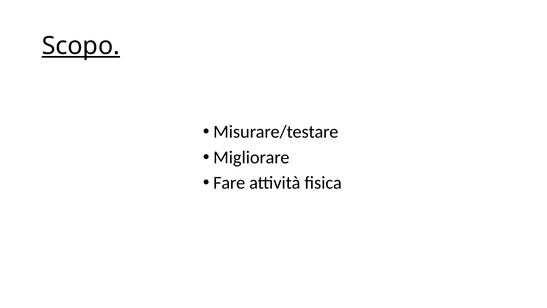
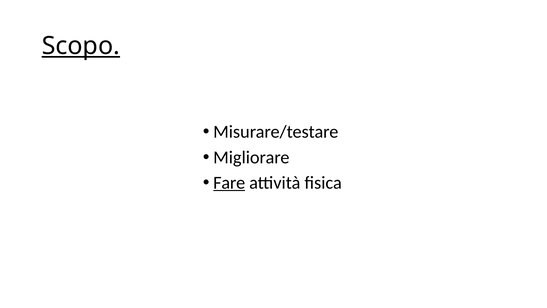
Fare underline: none -> present (229, 183)
